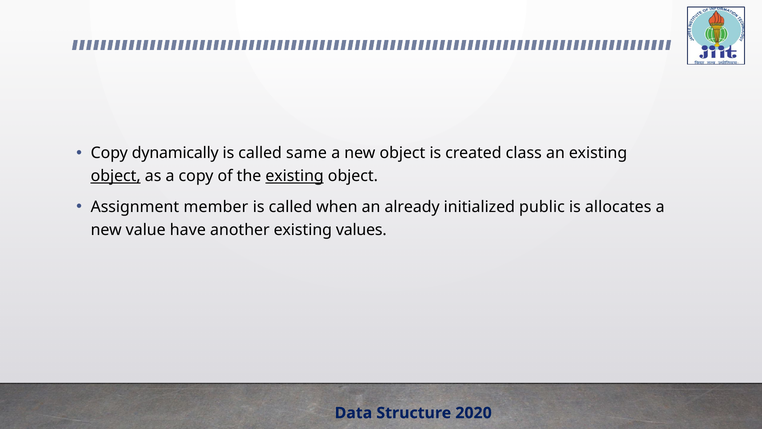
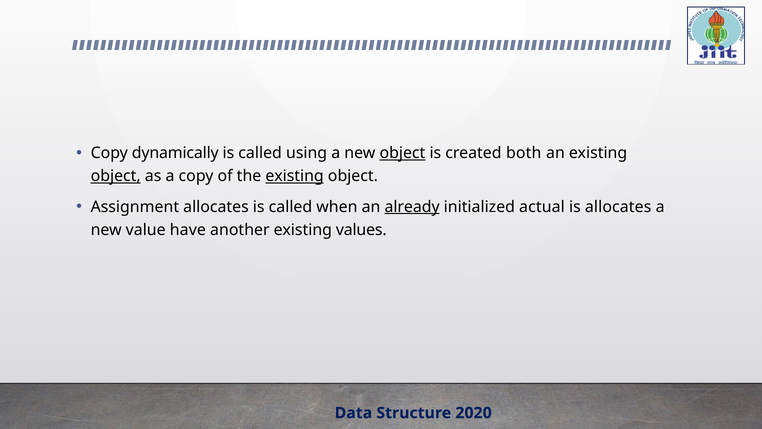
same: same -> using (307, 153)
object underline: none -> present (402, 153)
class: class -> both (524, 153)
Assignment member: member -> allocates (216, 207)
already underline: none -> present (412, 207)
public: public -> actual (542, 207)
